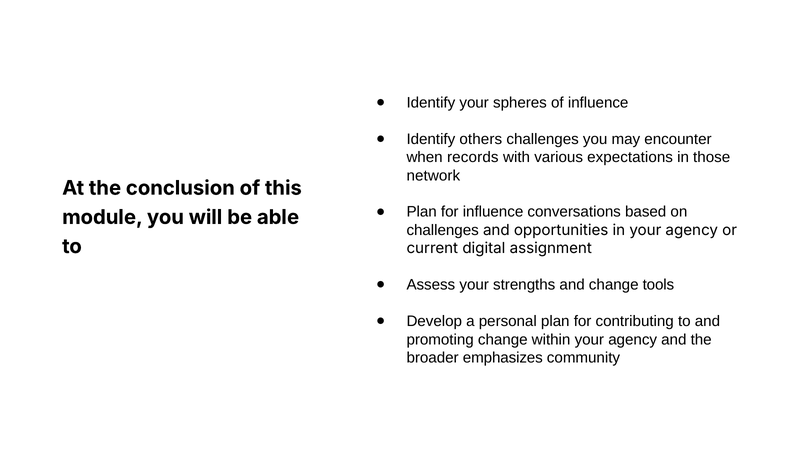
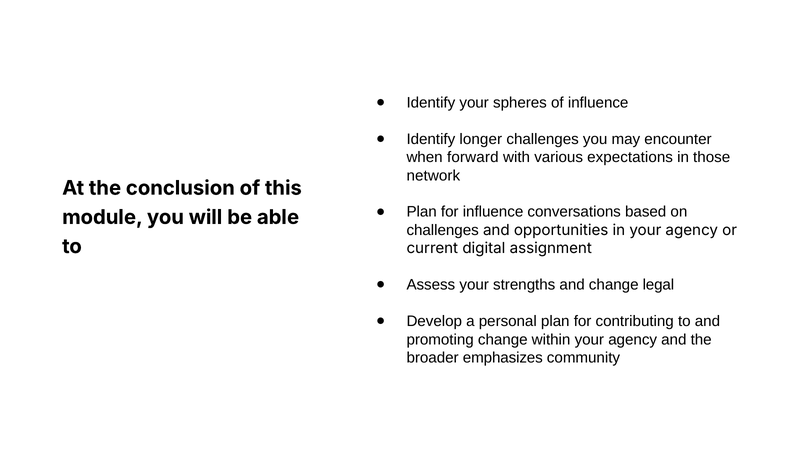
others: others -> longer (481, 139)
records: records -> forward (473, 157)
tools: tools -> legal (658, 285)
